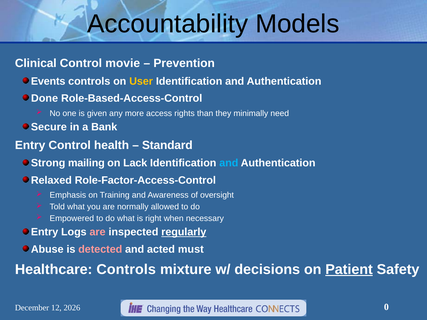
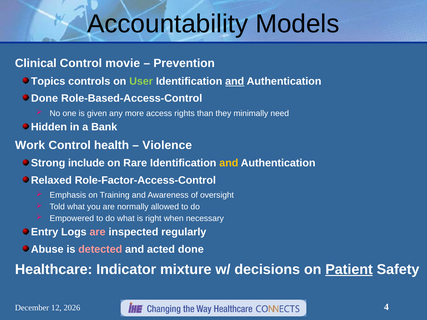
Events: Events -> Topics (48, 81)
User colour: yellow -> light green (141, 81)
and underline: none -> present (235, 81)
Secure: Secure -> Hidden (49, 127)
Entry: Entry -> Work (30, 145)
Standard: Standard -> Violence (167, 145)
mailing: mailing -> include (86, 163)
Lack: Lack -> Rare (135, 163)
and colour: light blue -> yellow (229, 163)
regularly underline: present -> none (184, 232)
acted must: must -> done (191, 249)
Healthcare Controls: Controls -> Indicator (126, 270)
0: 0 -> 4 (386, 307)
